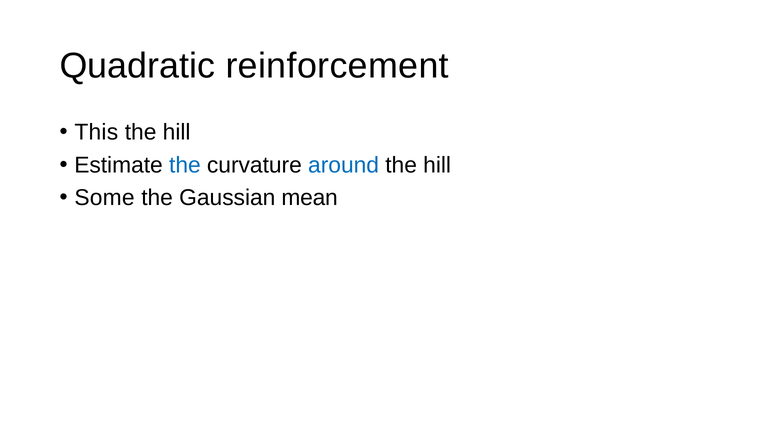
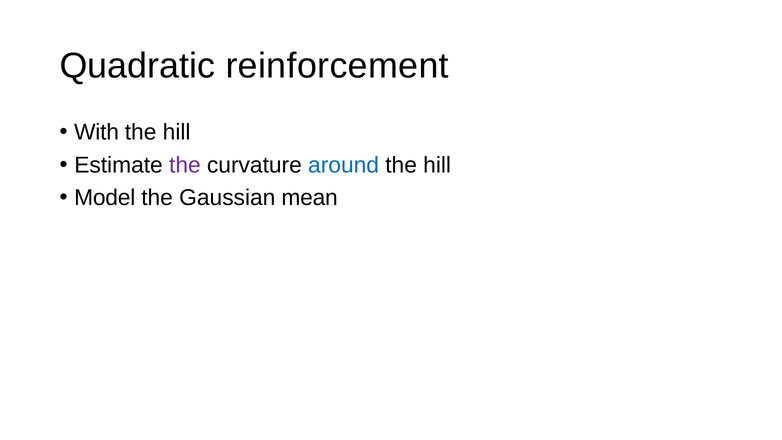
This: This -> With (97, 132)
the colour: blue -> purple (185, 165)
Some: Some -> Model (105, 198)
